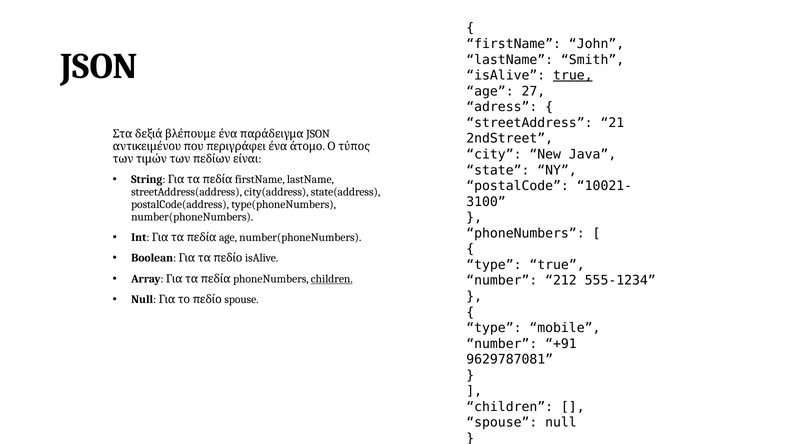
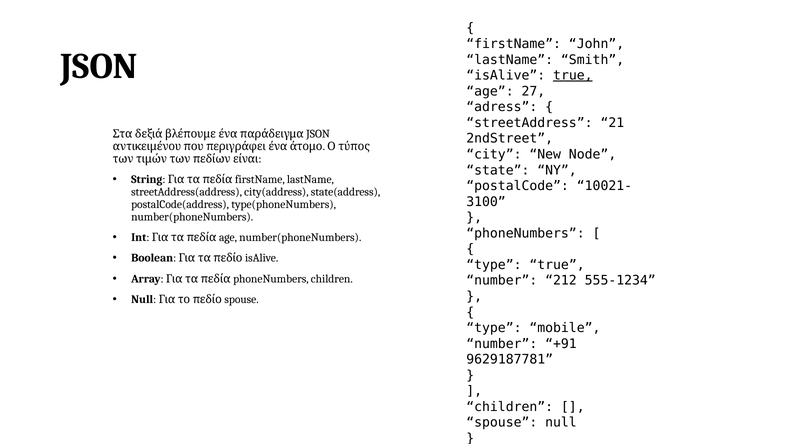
Java: Java -> Node (593, 154)
children underline: present -> none (332, 279)
9629787081: 9629787081 -> 9629187781 (510, 359)
